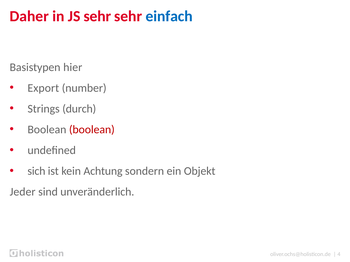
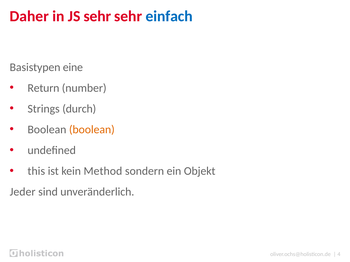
hier: hier -> eine (73, 67)
Export: Export -> Return (43, 88)
boolean colour: red -> orange (92, 130)
sich: sich -> this (36, 171)
Achtung: Achtung -> Method (103, 171)
